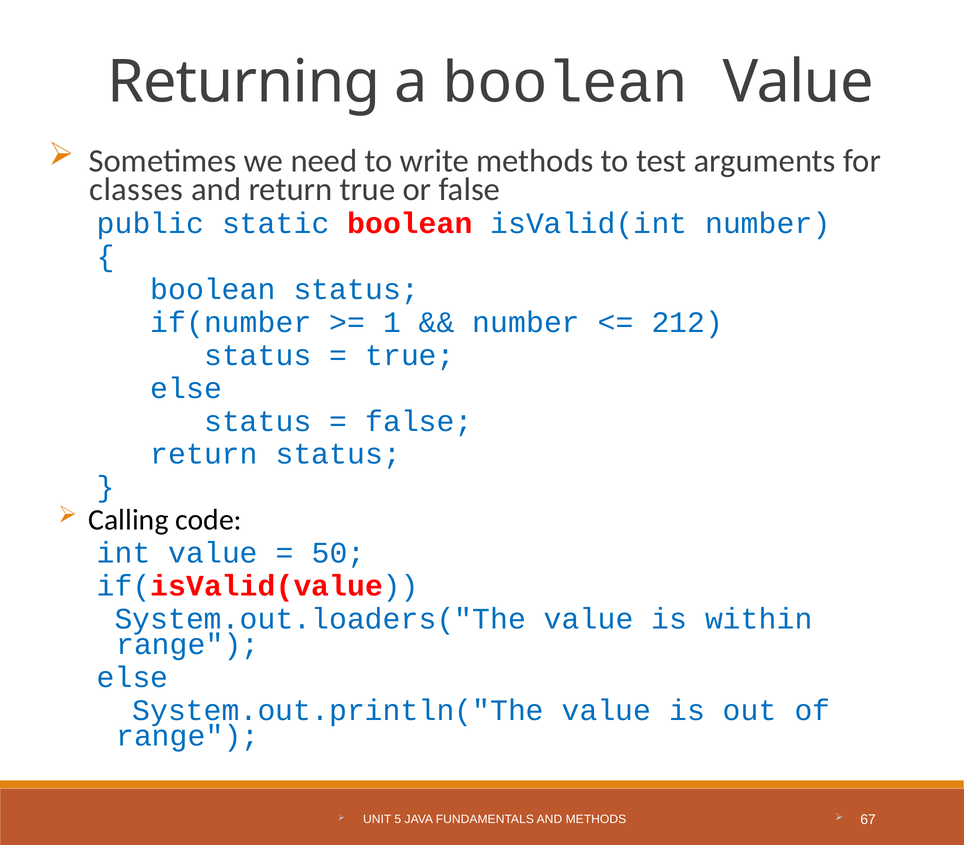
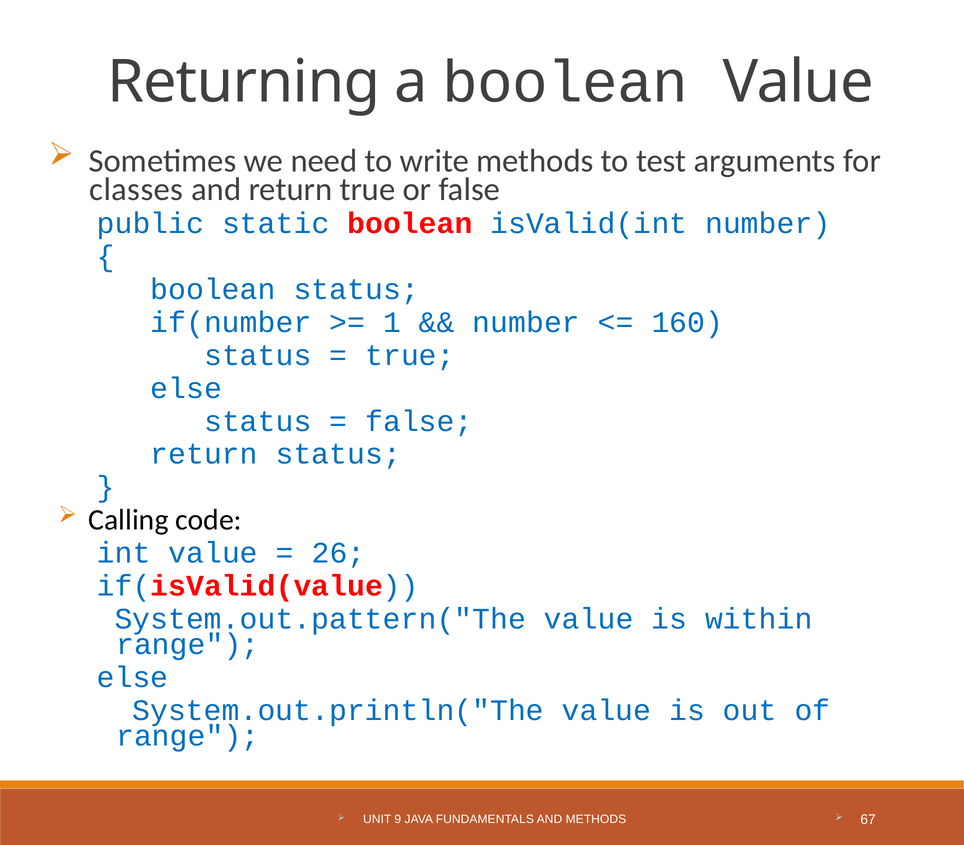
212: 212 -> 160 (687, 322)
50: 50 -> 26 (338, 553)
System.out.loaders("The: System.out.loaders("The -> System.out.pattern("The (320, 619)
5: 5 -> 9 (398, 819)
